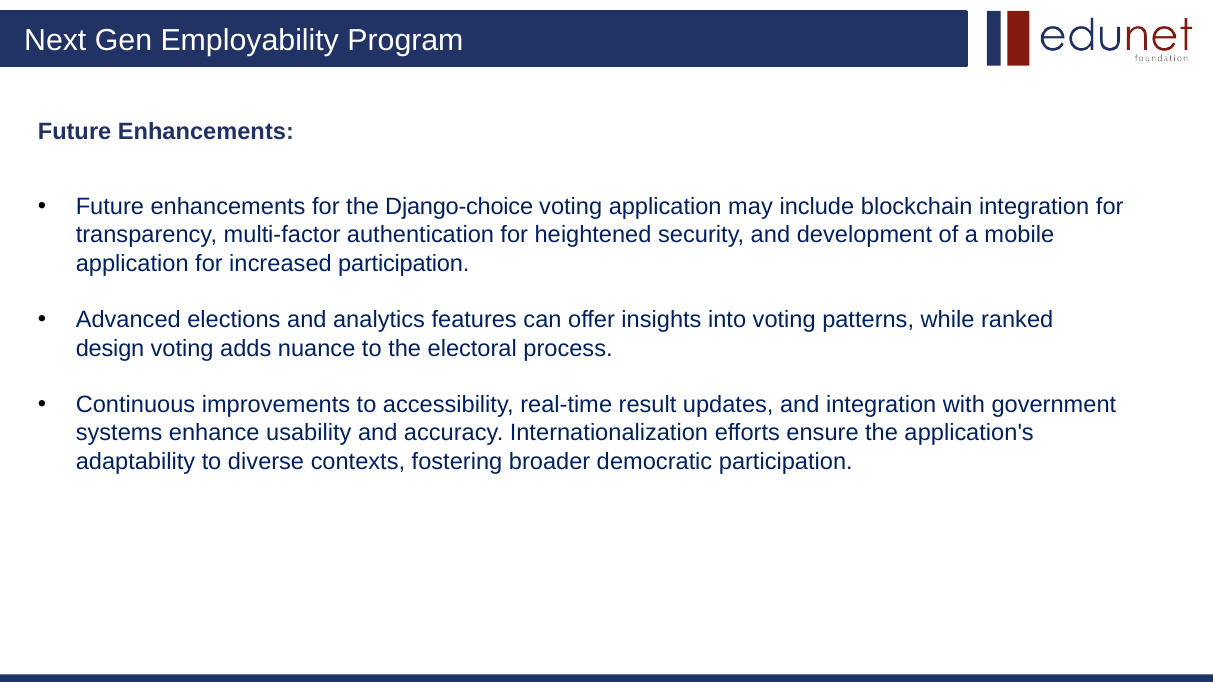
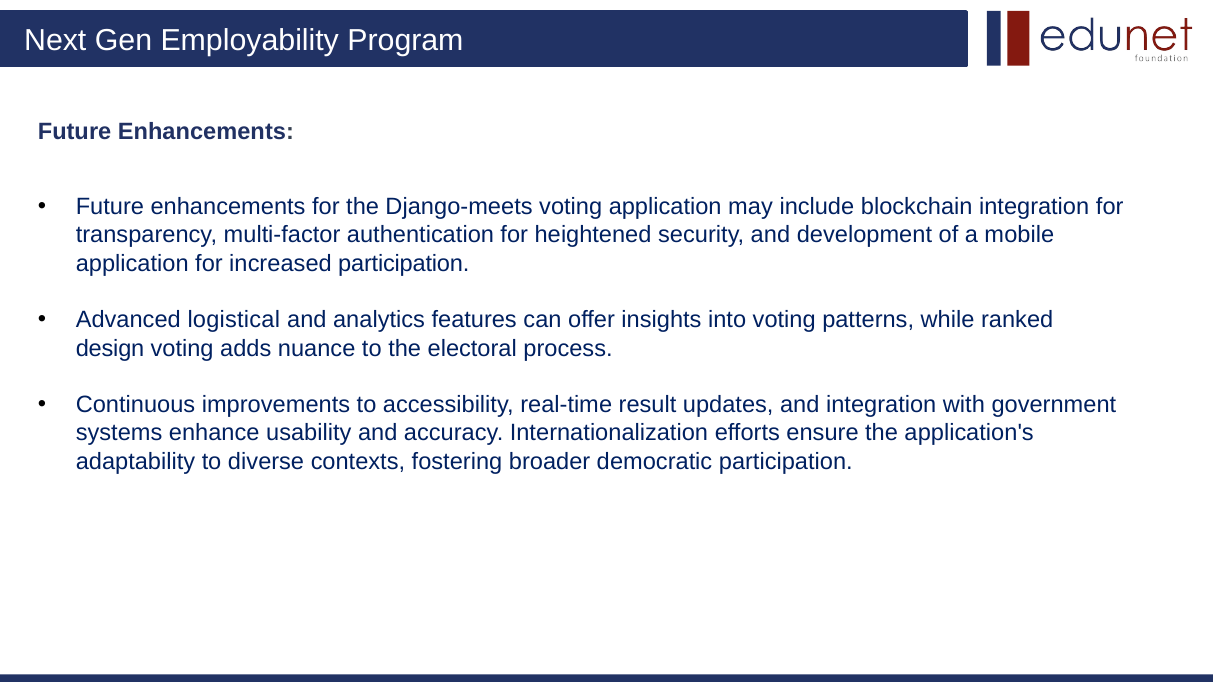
Django-choice: Django-choice -> Django-meets (459, 207)
elections: elections -> logistical (234, 320)
